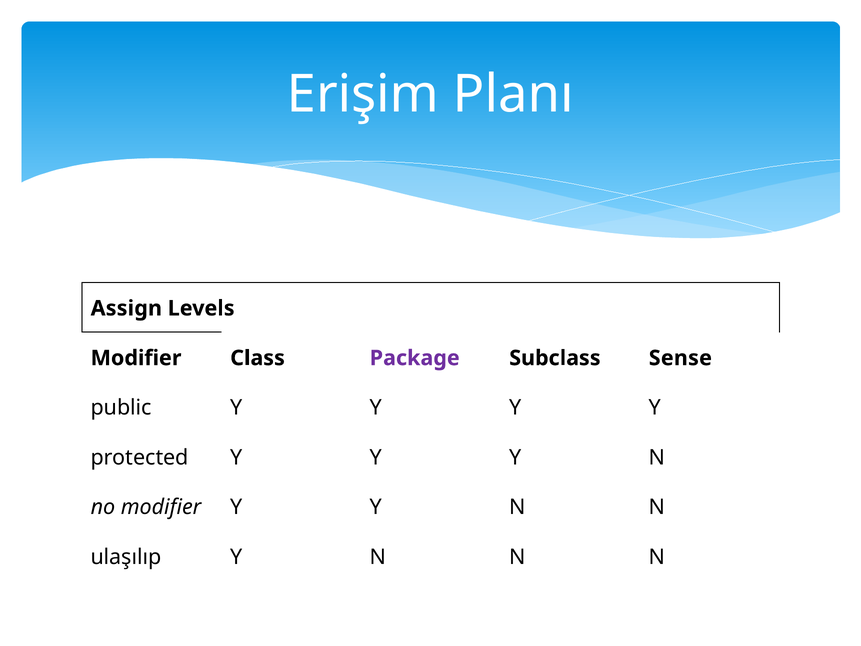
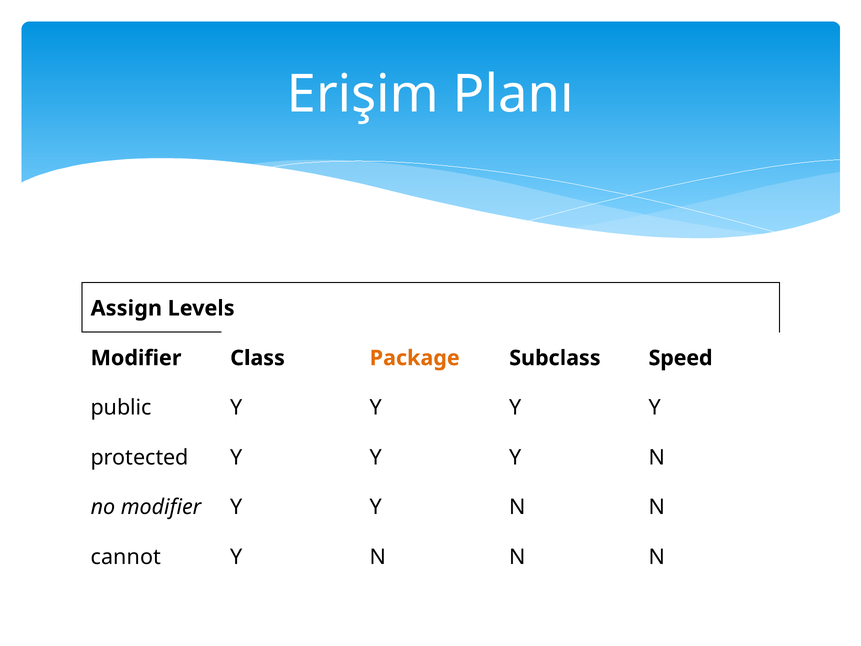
Package colour: purple -> orange (415, 358)
Sense: Sense -> Speed (681, 358)
ulaşılıp: ulaşılıp -> cannot (126, 557)
